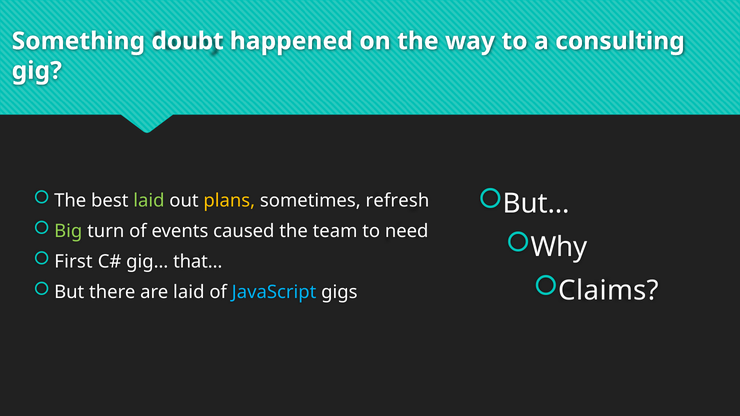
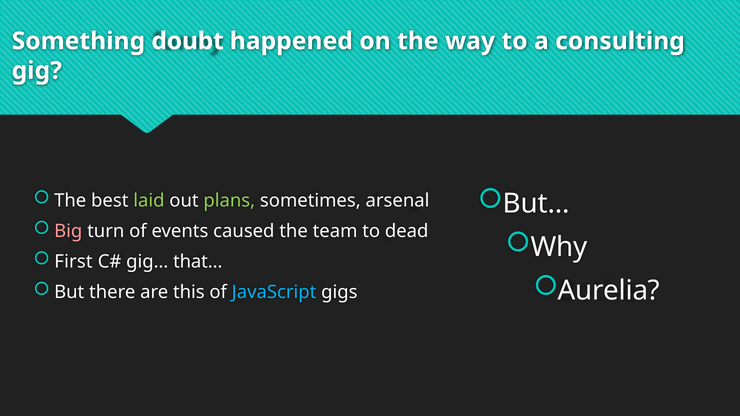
plans colour: yellow -> light green (229, 201)
refresh: refresh -> arsenal (398, 201)
Big colour: light green -> pink (68, 231)
need: need -> dead (407, 231)
Claims: Claims -> Aurelia (609, 291)
are laid: laid -> this (189, 292)
